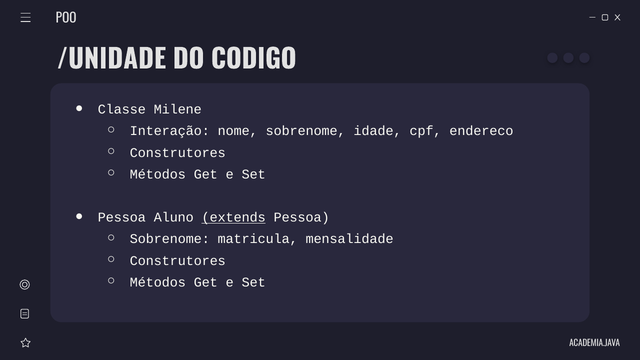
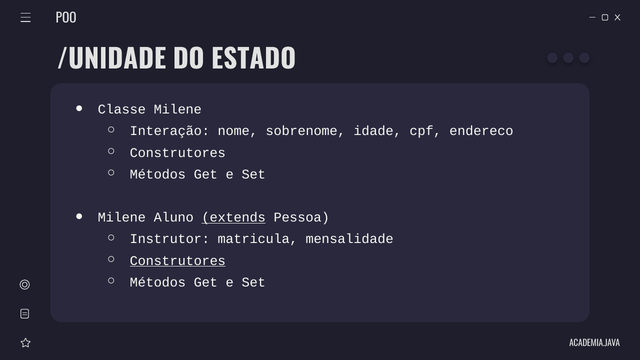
CODIGO: CODIGO -> ESTADO (254, 60)
Pessoa: Pessoa -> Milene (122, 217)
Sobrenome: Sobrenome -> Instrutor (170, 239)
Construtores underline: none -> present (178, 261)
